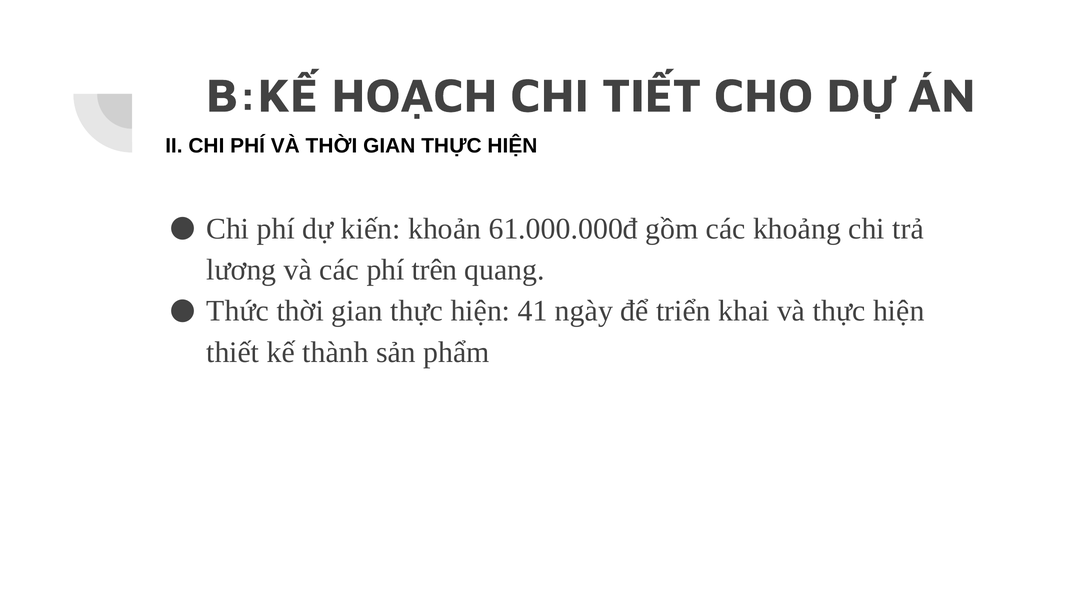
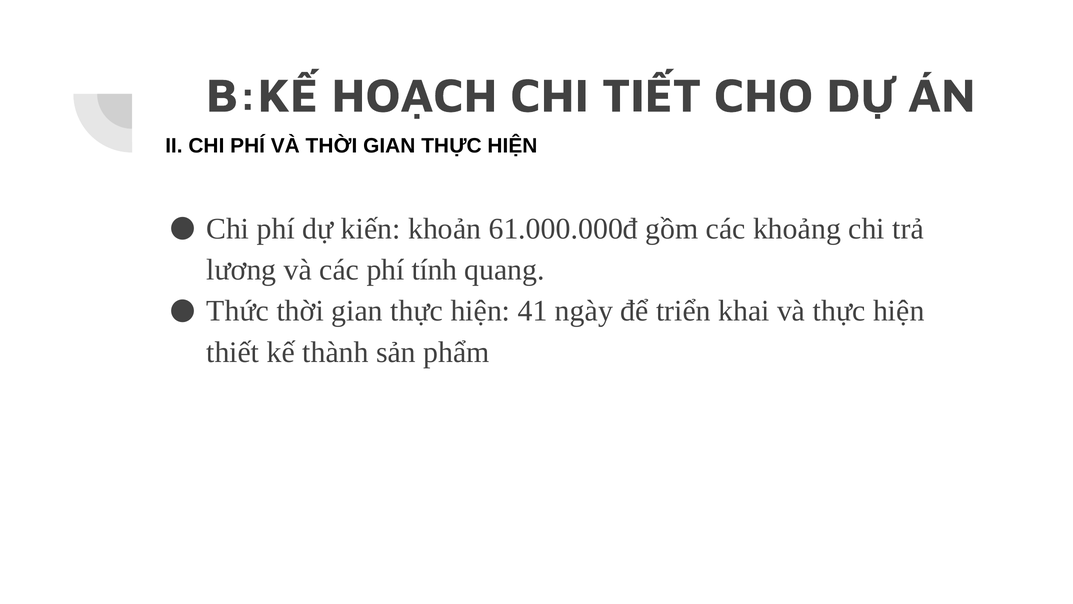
trên: trên -> tính (435, 270)
